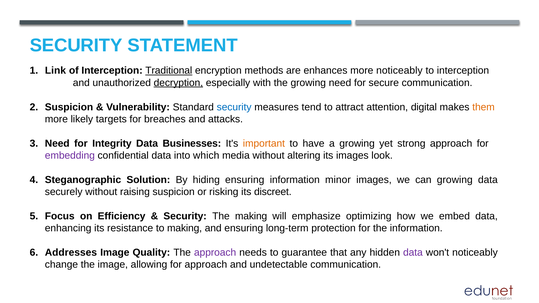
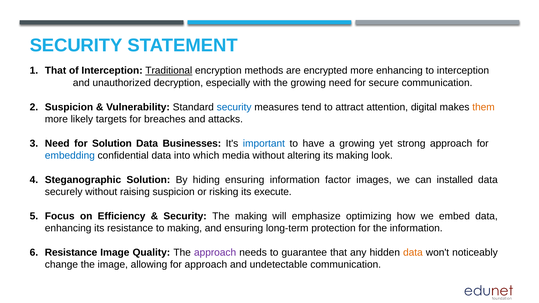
Link: Link -> That (56, 71)
enhances: enhances -> encrypted (326, 71)
more noticeably: noticeably -> enhancing (399, 71)
decryption underline: present -> none (178, 83)
for Integrity: Integrity -> Solution (112, 143)
important colour: orange -> blue (264, 143)
embedding colour: purple -> blue (70, 156)
its images: images -> making (352, 156)
minor: minor -> factor (338, 180)
can growing: growing -> installed (455, 180)
discreet: discreet -> execute (273, 192)
Addresses: Addresses -> Resistance (71, 253)
data colour: purple -> orange (413, 253)
